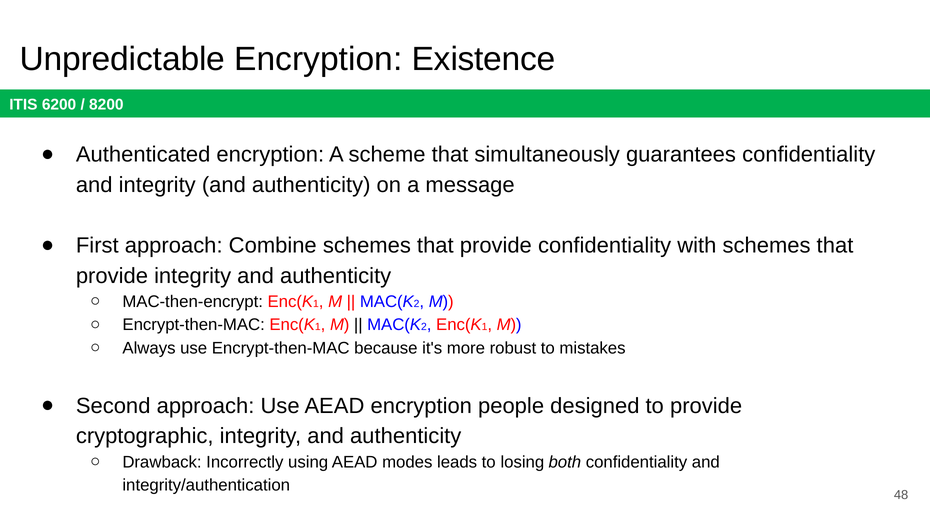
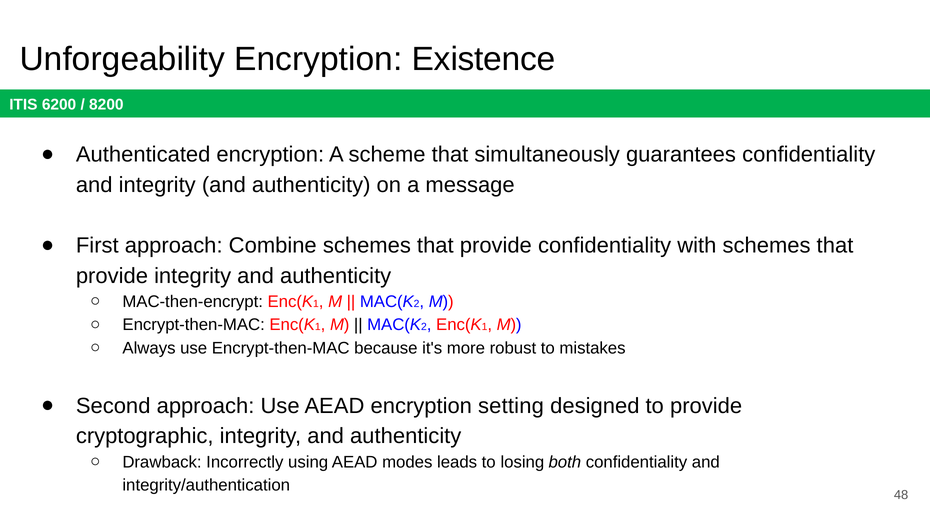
Unpredictable: Unpredictable -> Unforgeability (122, 59)
people: people -> setting (511, 406)
